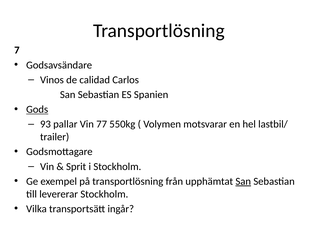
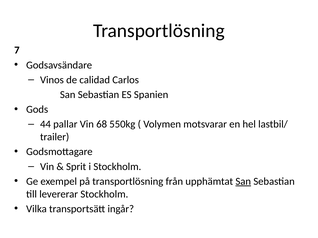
Gods underline: present -> none (37, 110)
93: 93 -> 44 (45, 124)
77: 77 -> 68 (102, 124)
